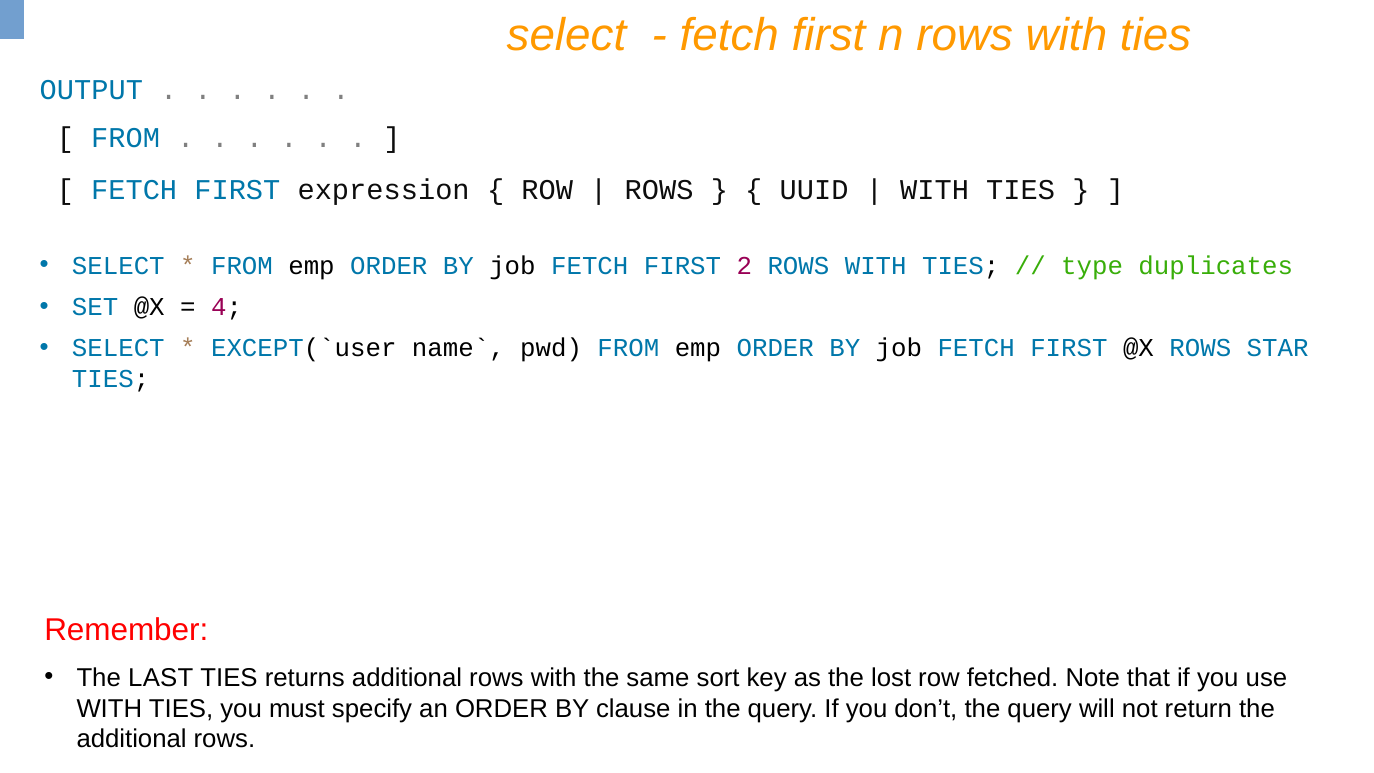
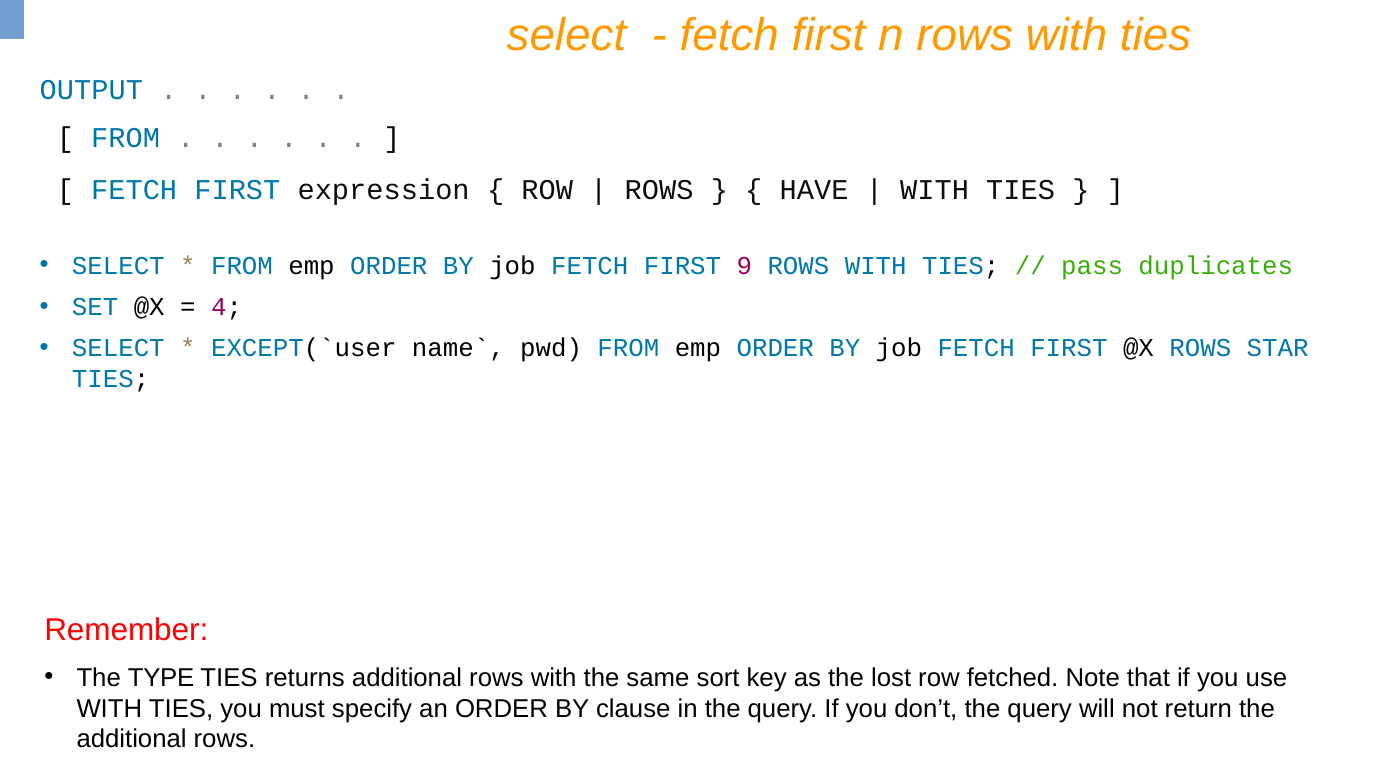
UUID: UUID -> HAVE (814, 190)
2: 2 -> 9 (744, 266)
type: type -> pass (1092, 266)
LAST: LAST -> TYPE (161, 677)
